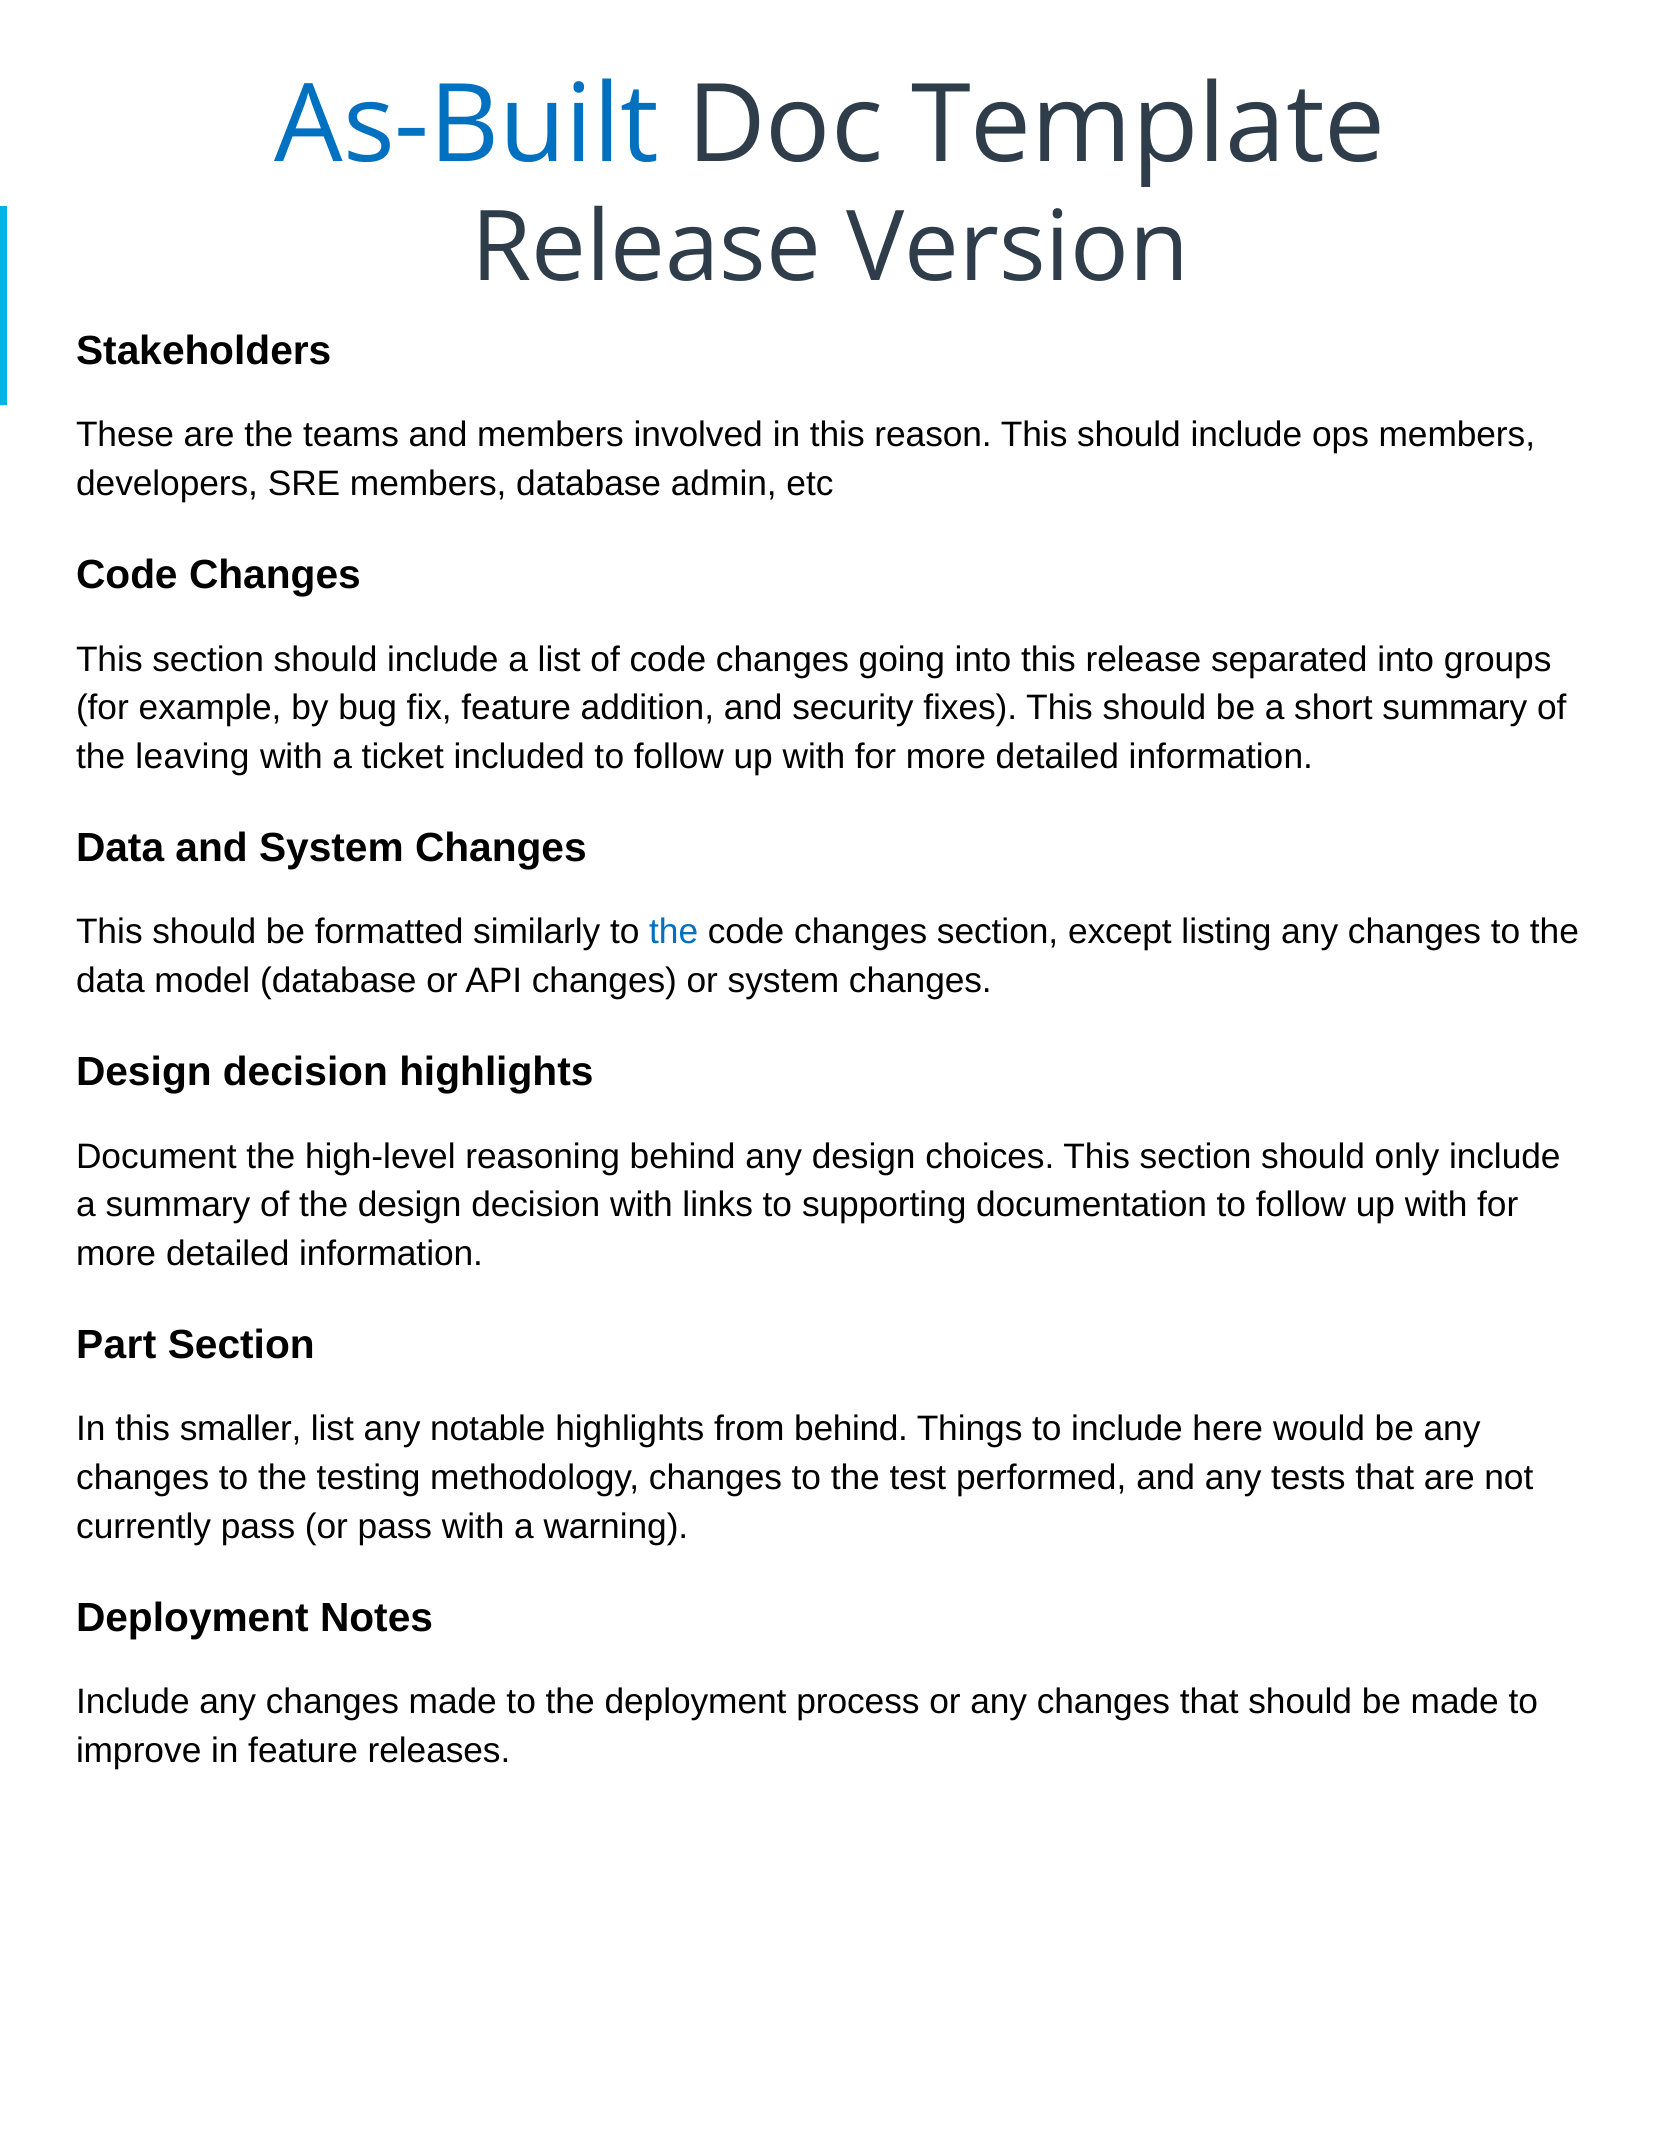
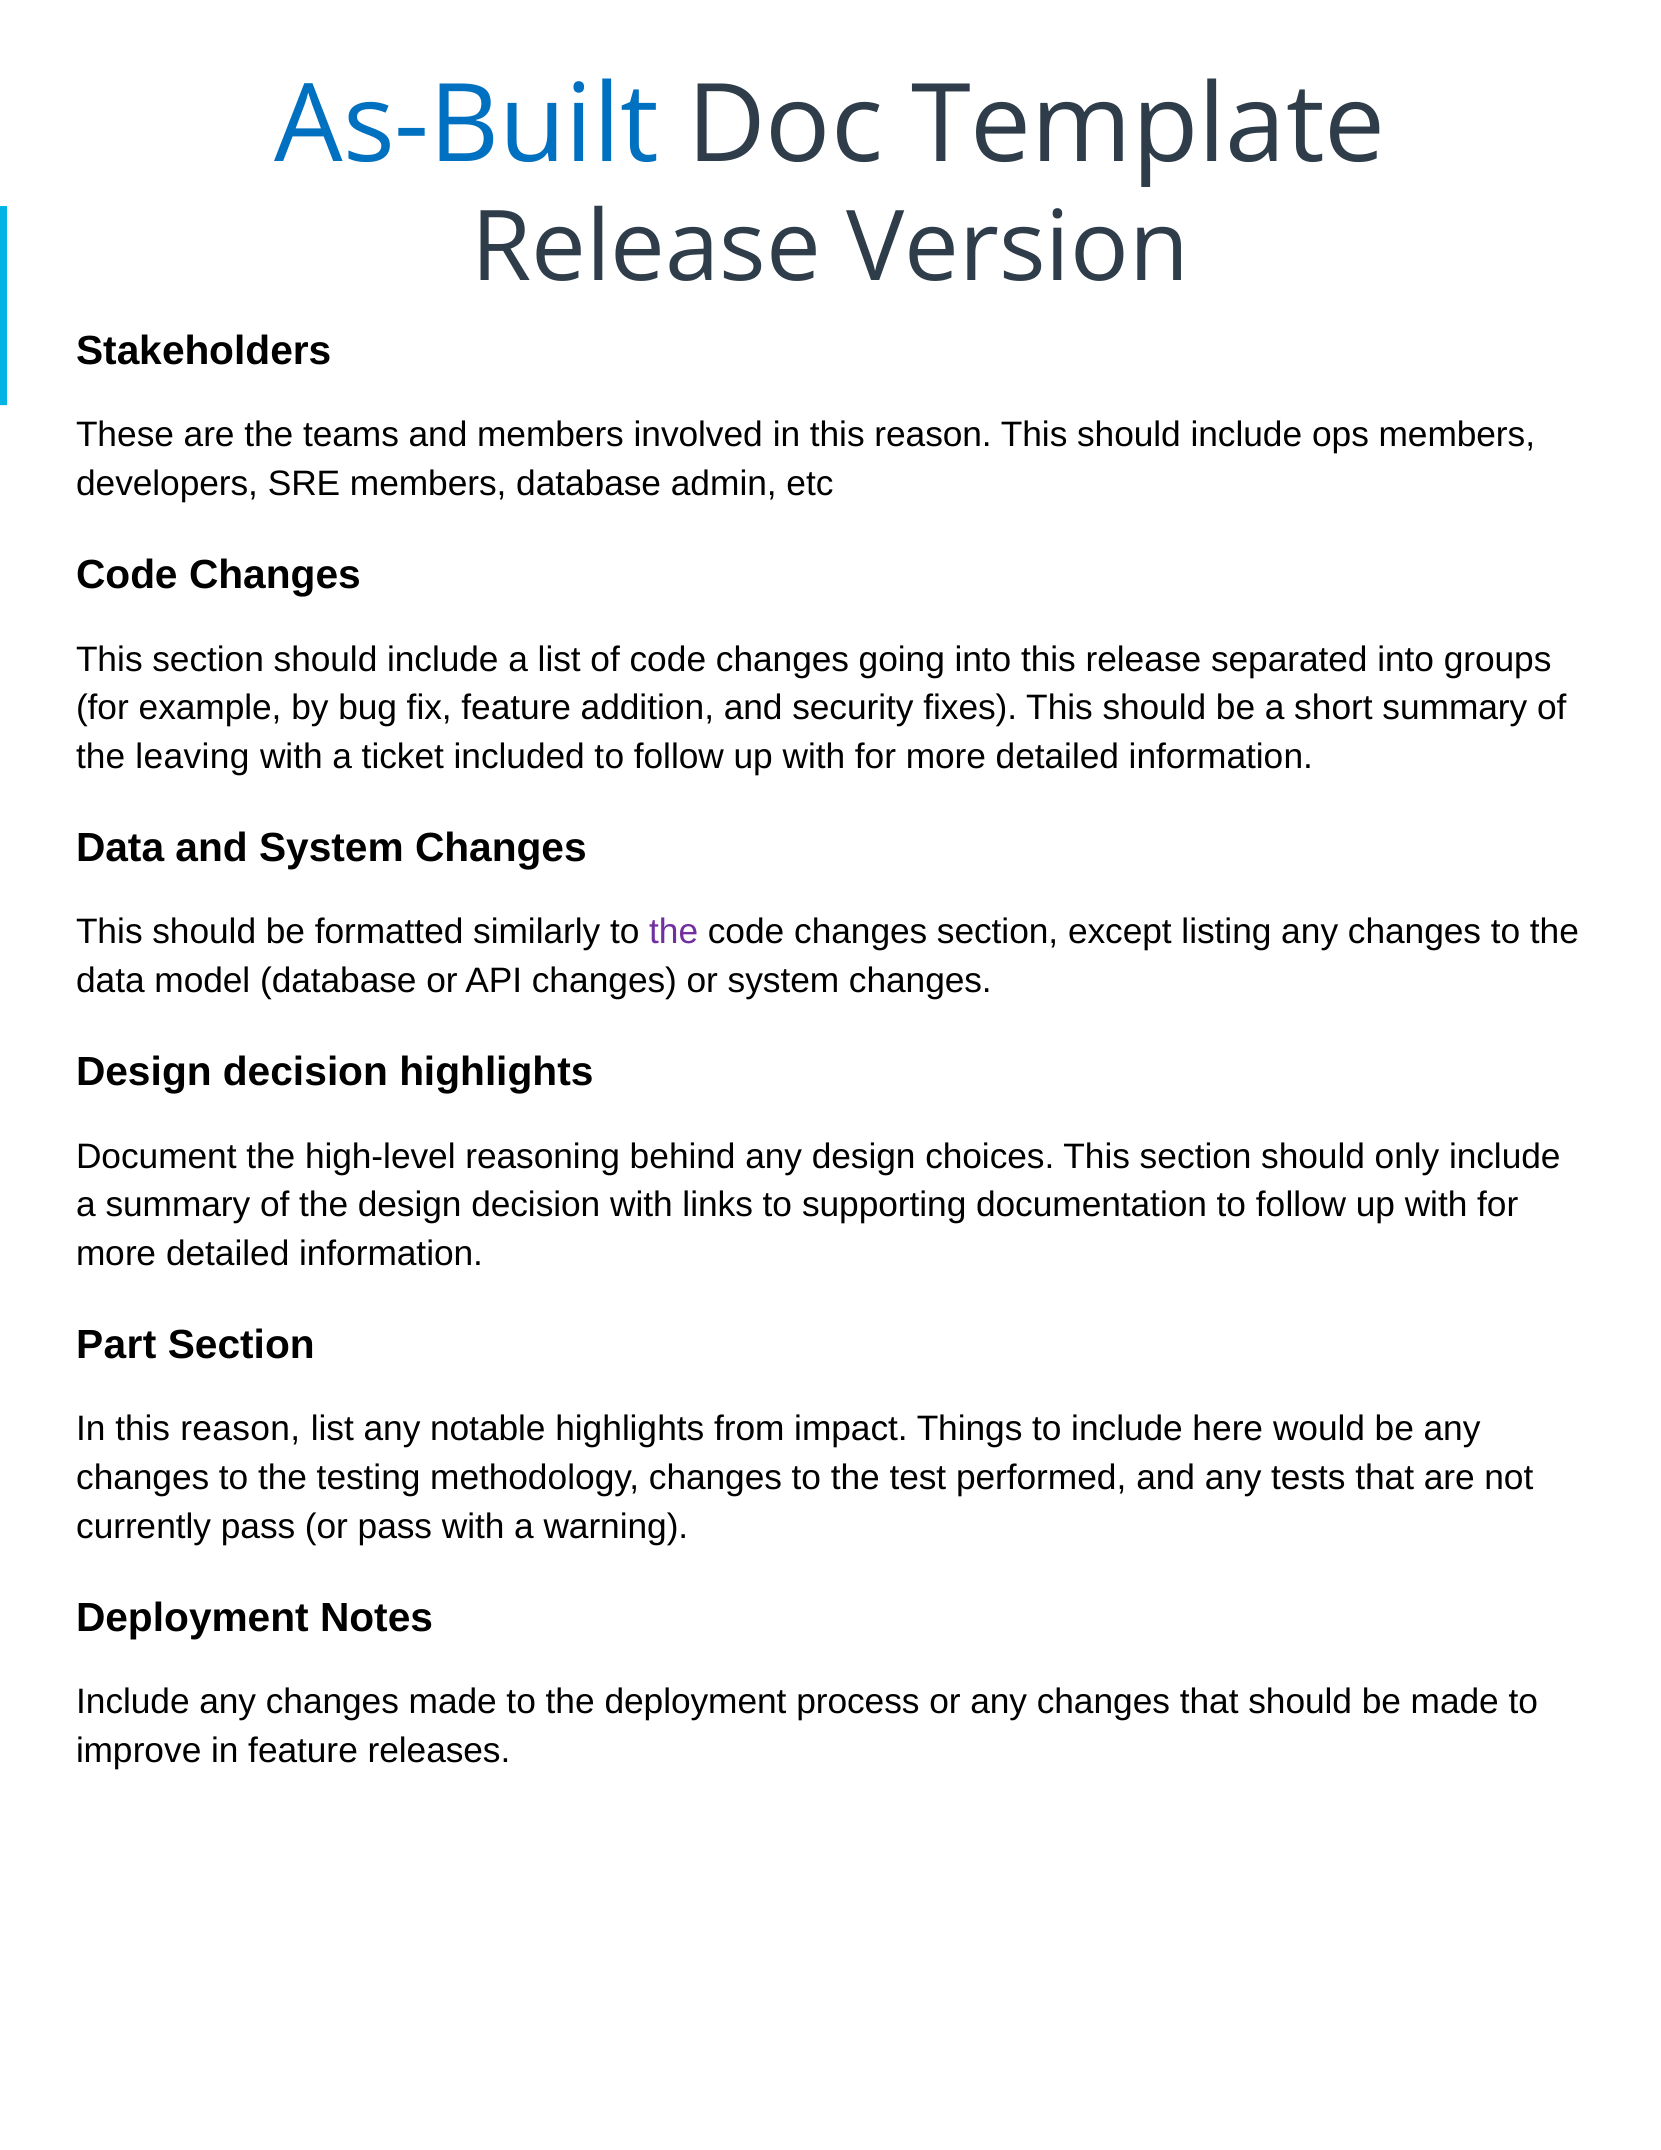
the colour: blue -> purple (674, 932)
smaller: smaller -> reason (240, 1429)
from behind: behind -> impact (851, 1429)
